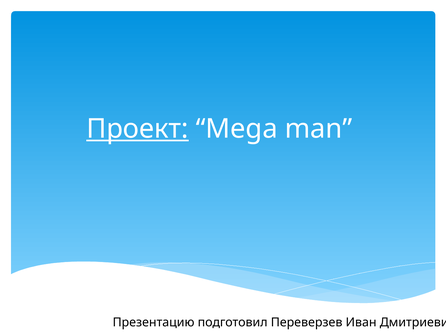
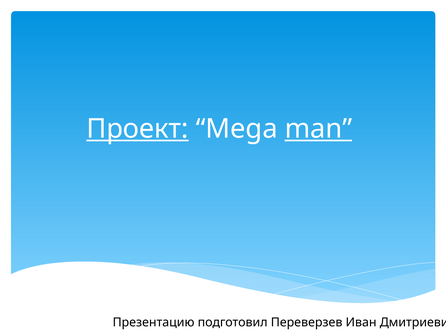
man underline: none -> present (318, 129)
